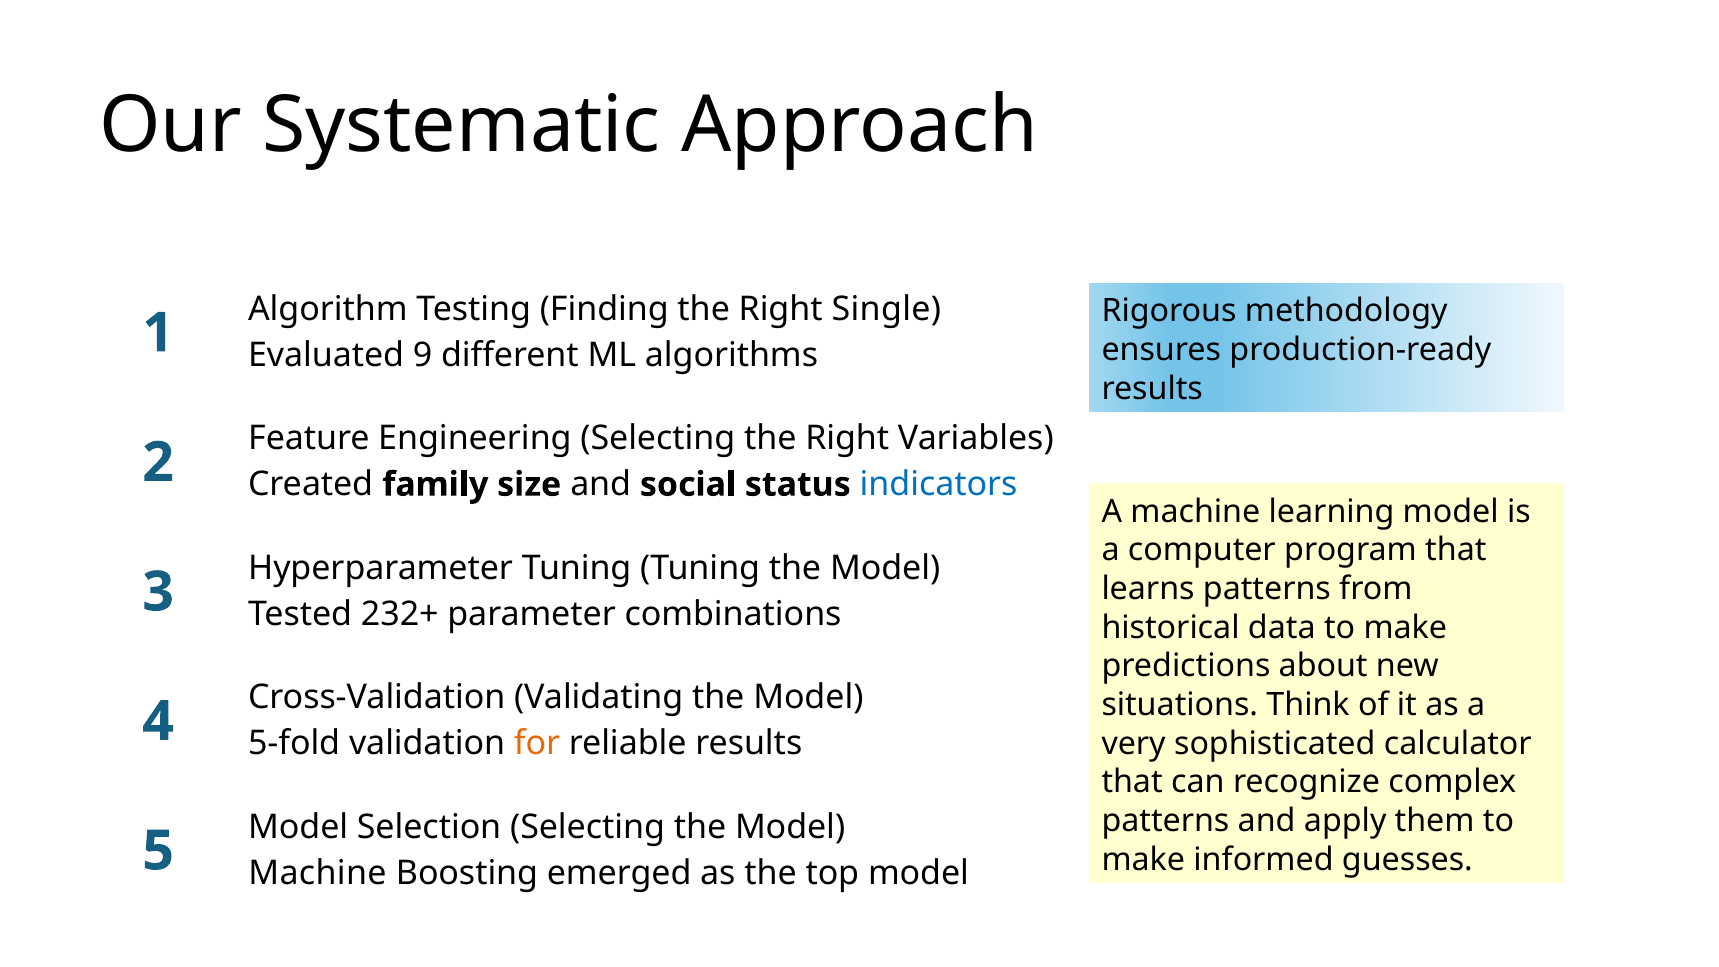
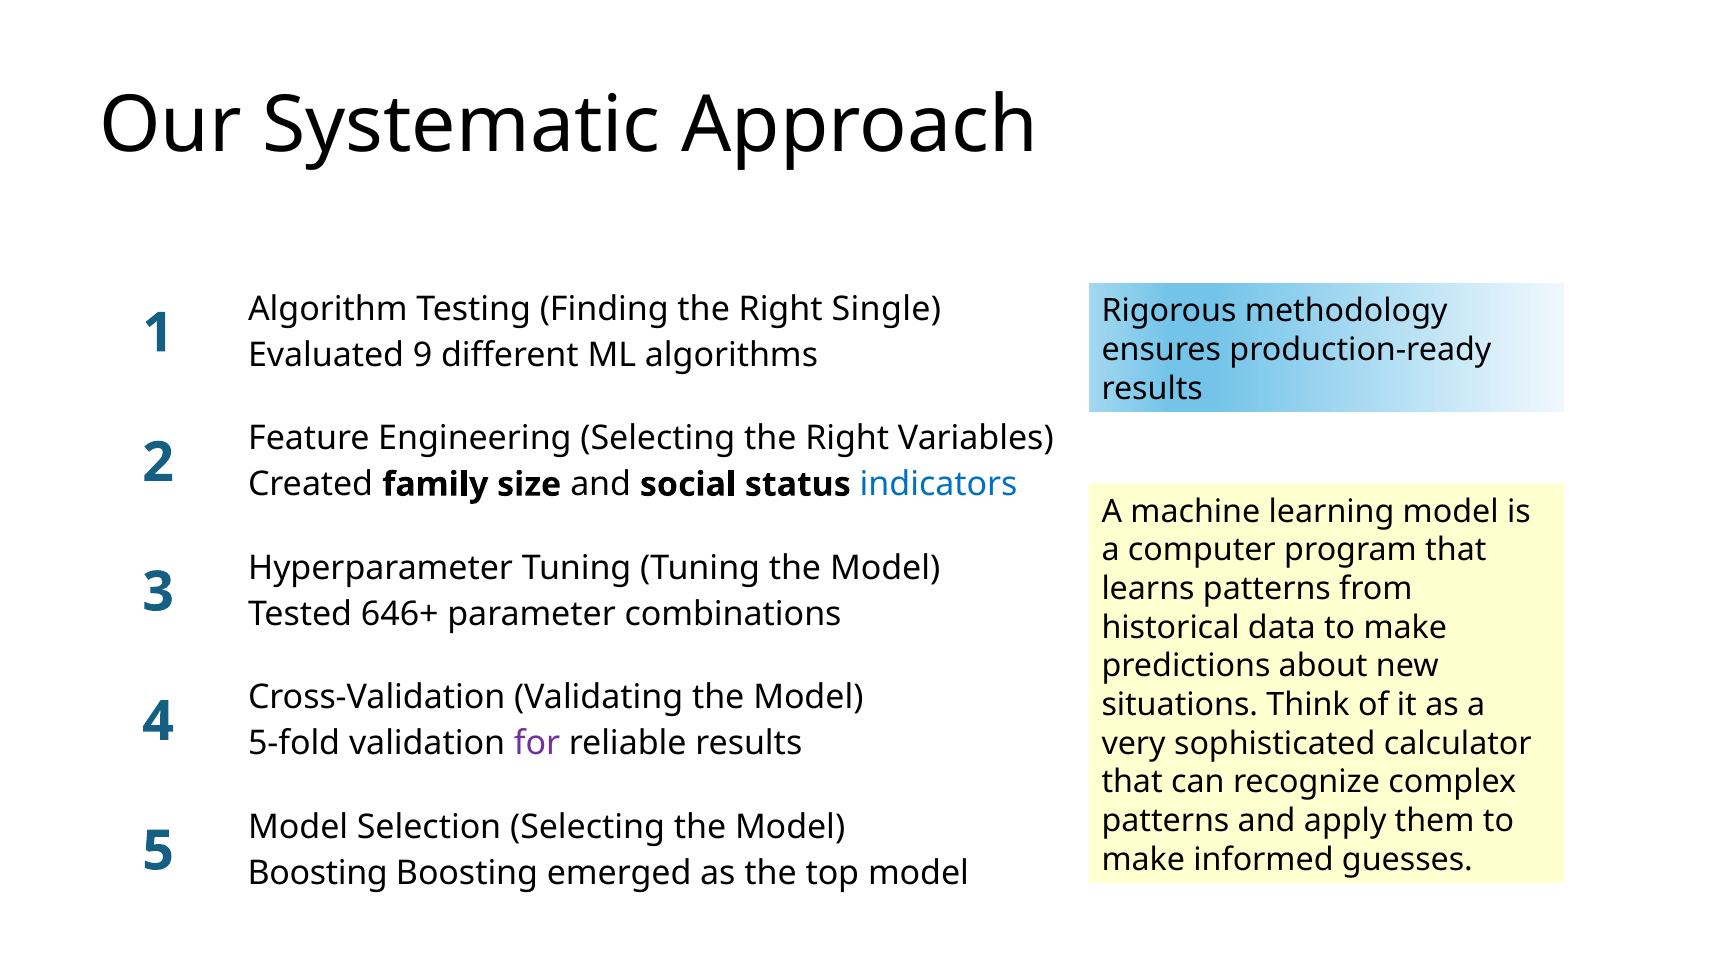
232+: 232+ -> 646+ (400, 614)
for colour: orange -> purple (537, 743)
Machine: Machine -> Boosting (318, 873)
